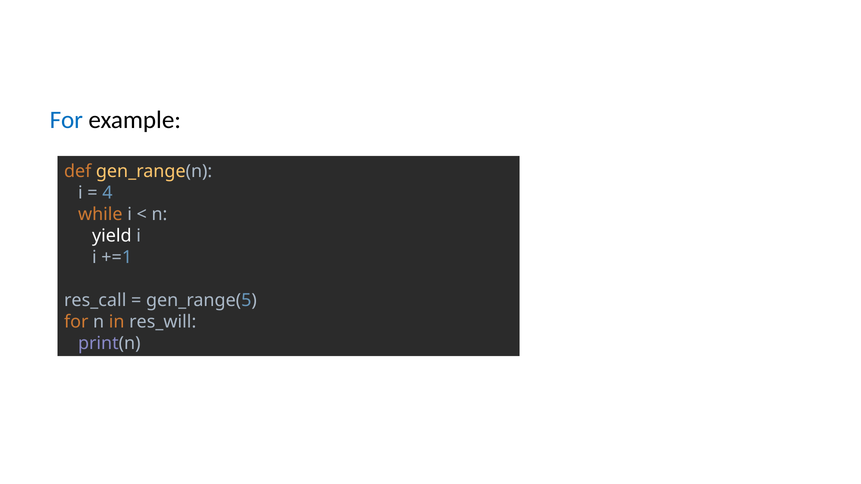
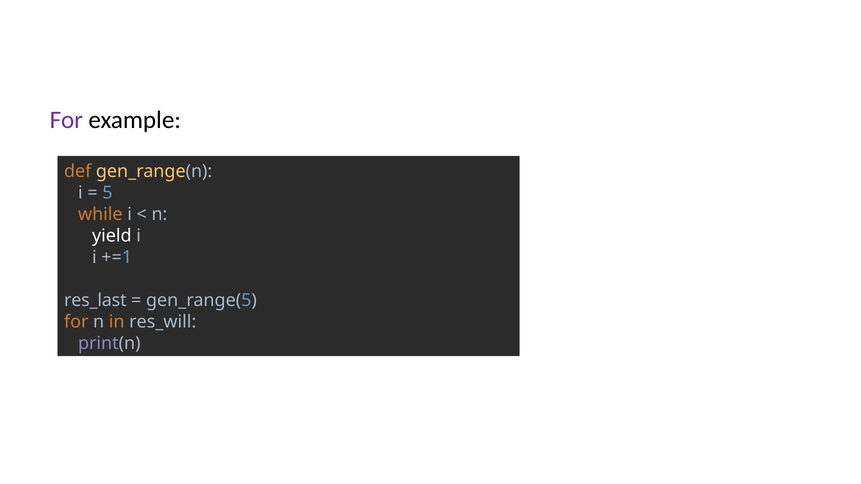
For colour: blue -> purple (66, 120)
4: 4 -> 5 (107, 193)
res_call: res_call -> res_last (95, 301)
